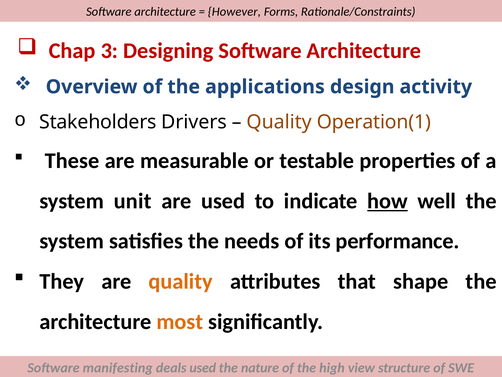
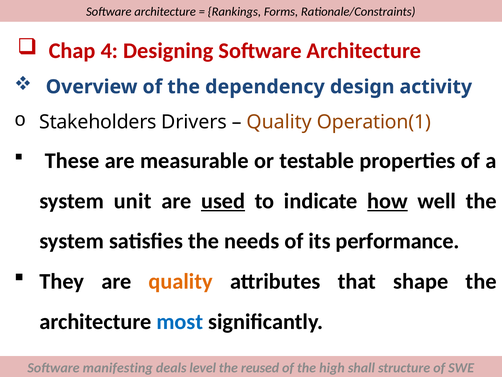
However: However -> Rankings (234, 12)
3: 3 -> 4 (109, 51)
applications: applications -> dependency (265, 87)
used underline: none -> present (223, 201)
most colour: orange -> blue (180, 321)
deals used: used -> level (203, 367)
nature: nature -> reused (260, 367)
view: view -> shall (361, 367)
